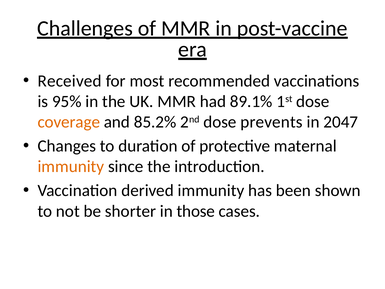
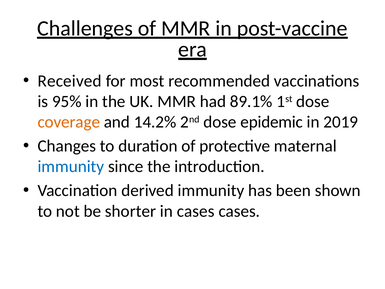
85.2%: 85.2% -> 14.2% (155, 122)
prevents: prevents -> epidemic (272, 122)
2047: 2047 -> 2019 (341, 122)
immunity colour: orange -> blue (71, 166)
in those: those -> cases (196, 211)
